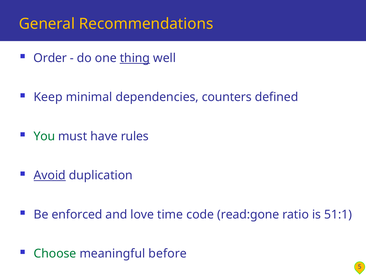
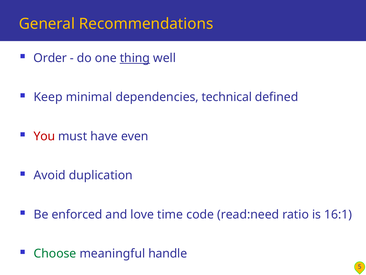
counters: counters -> technical (227, 97)
You colour: green -> red (44, 136)
rules: rules -> even (135, 136)
Avoid underline: present -> none (50, 175)
read:gone: read:gone -> read:need (248, 214)
51:1: 51:1 -> 16:1 (338, 214)
before: before -> handle (168, 253)
